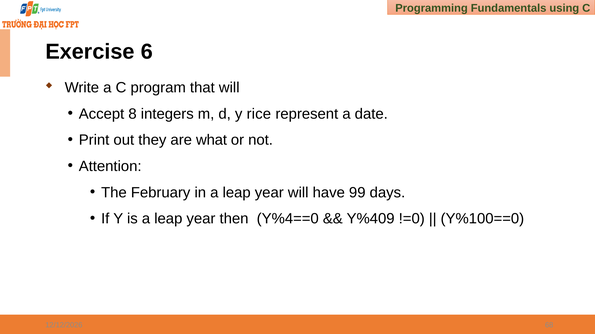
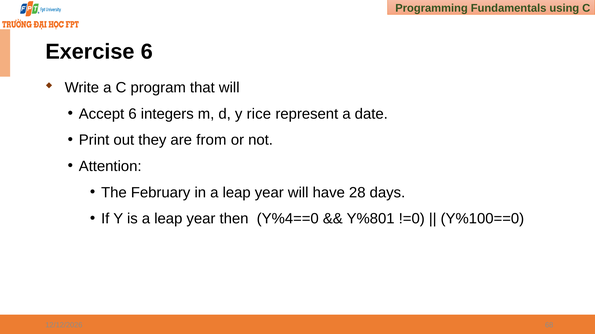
Accept 8: 8 -> 6 (132, 114)
what: what -> from (211, 140)
99: 99 -> 28 (357, 193)
Y%409: Y%409 -> Y%801 (371, 219)
